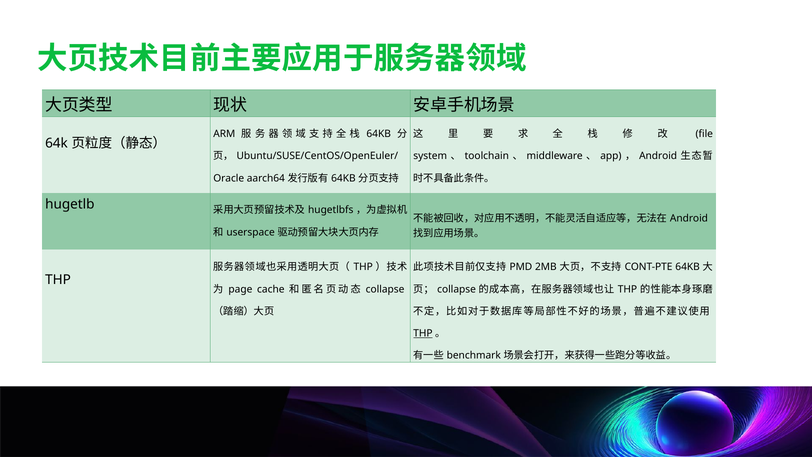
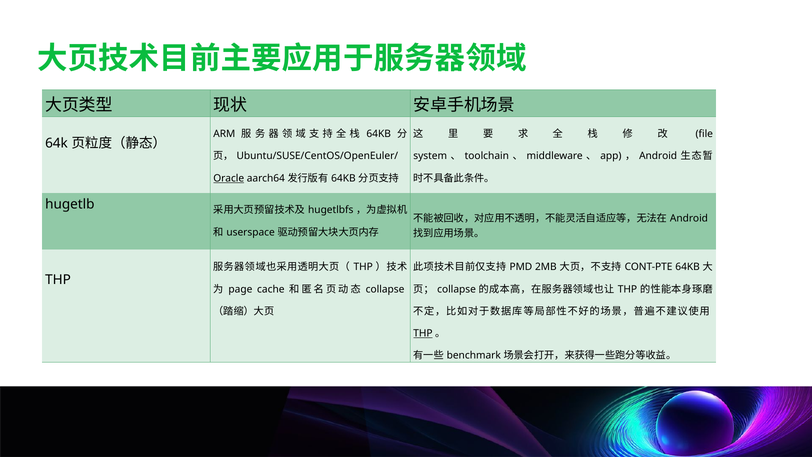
Oracle underline: none -> present (229, 178)
